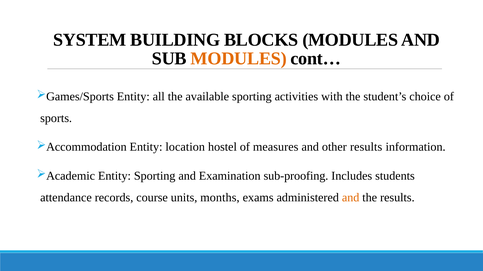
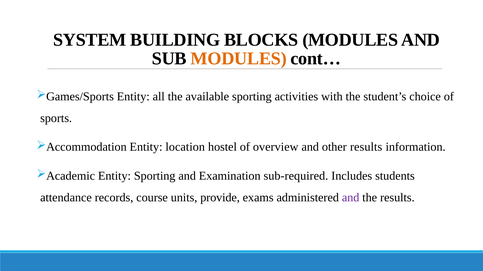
measures: measures -> overview (276, 147)
sub-proofing: sub-proofing -> sub-required (296, 176)
months: months -> provide (220, 198)
and colour: orange -> purple (351, 198)
